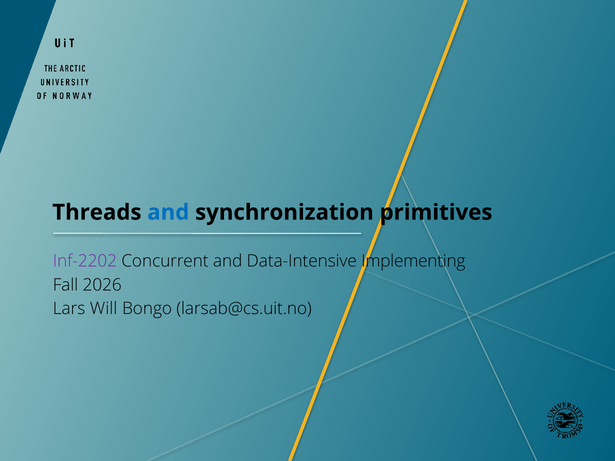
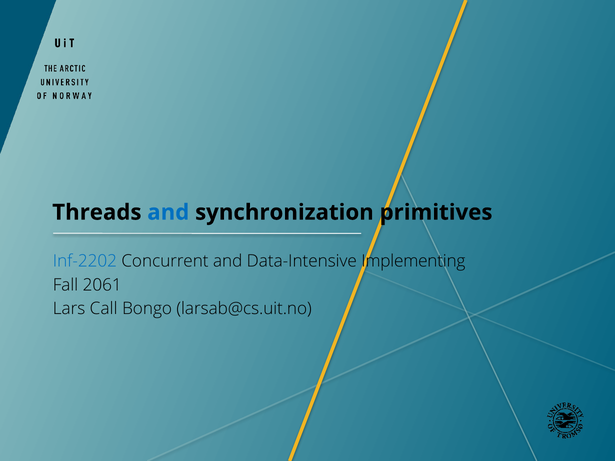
Inf-2202 colour: purple -> blue (85, 261)
2026: 2026 -> 2061 (102, 285)
Will: Will -> Call (104, 309)
